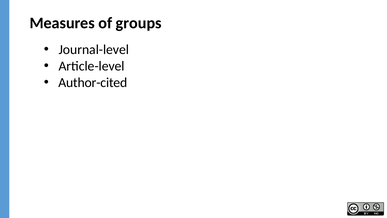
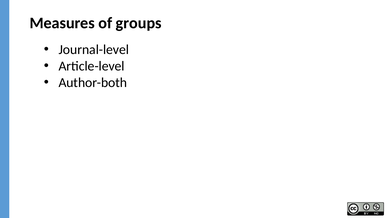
Author-cited: Author-cited -> Author-both (93, 82)
